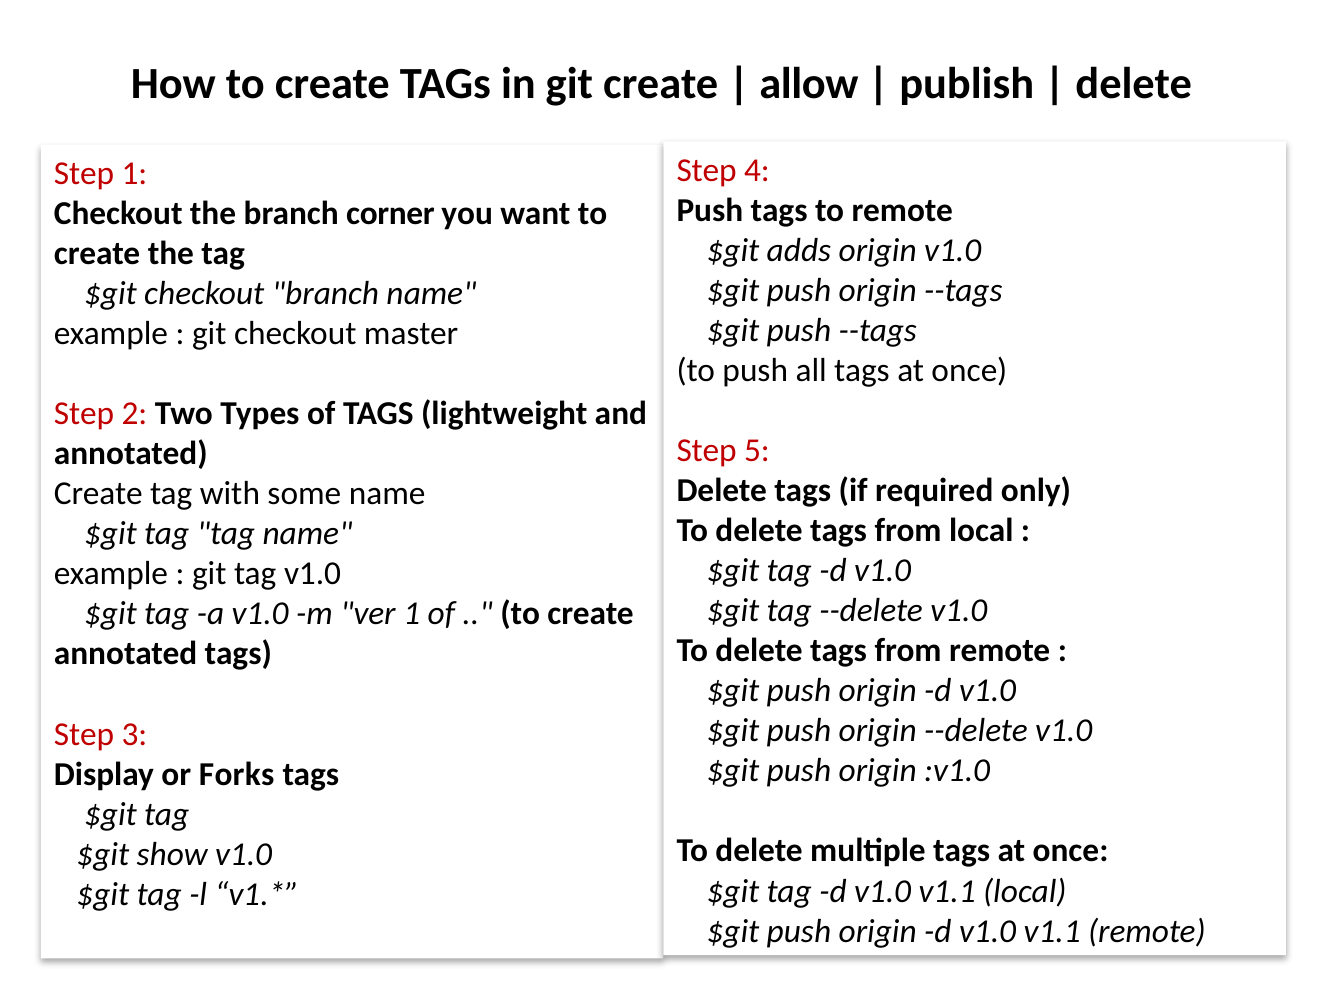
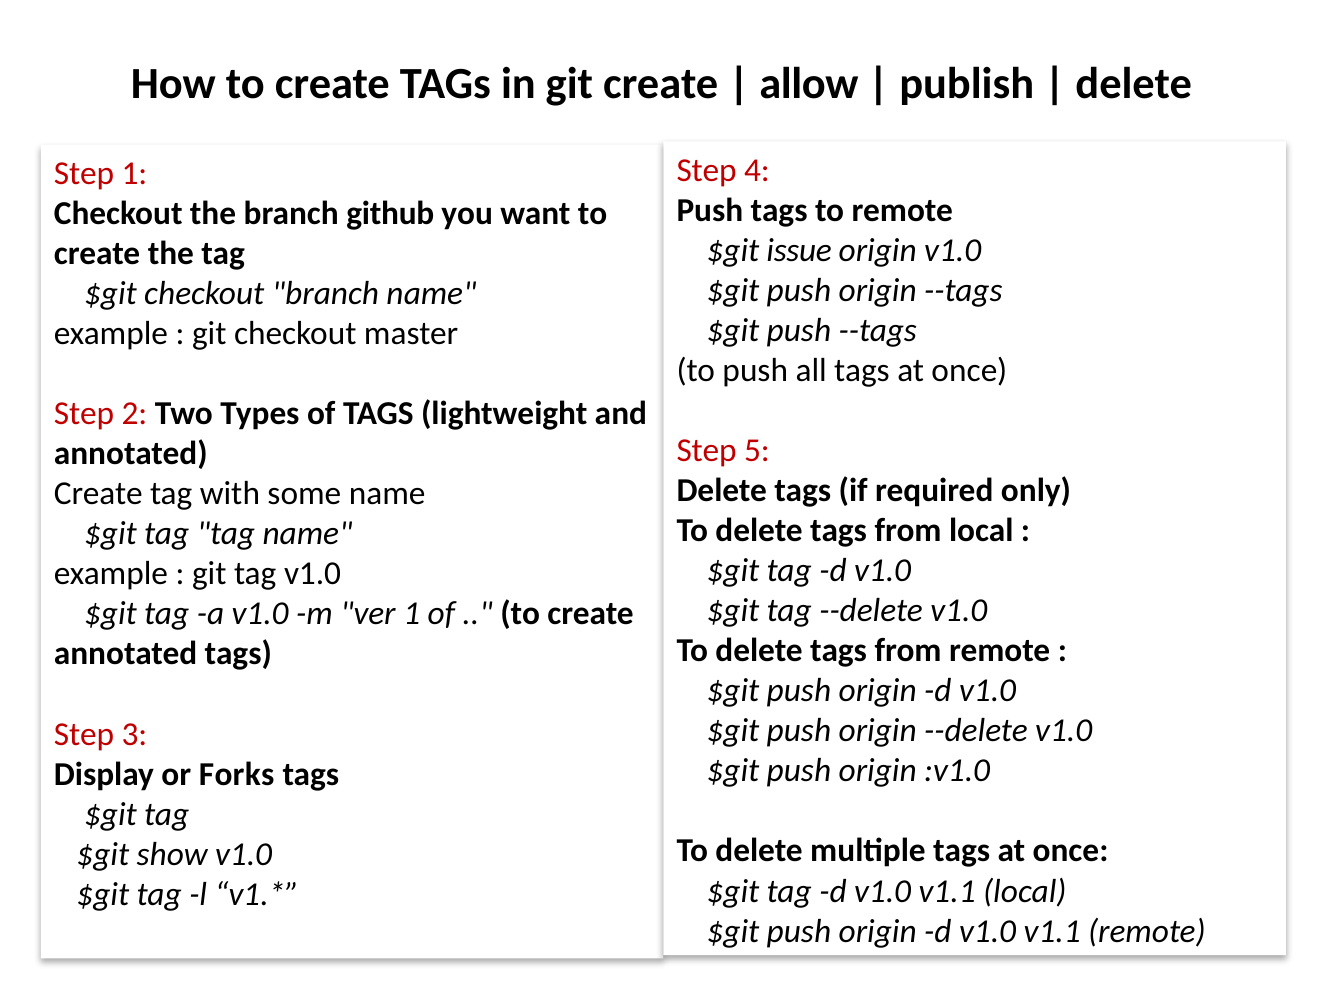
corner: corner -> github (390, 213)
adds: adds -> issue (799, 250)
